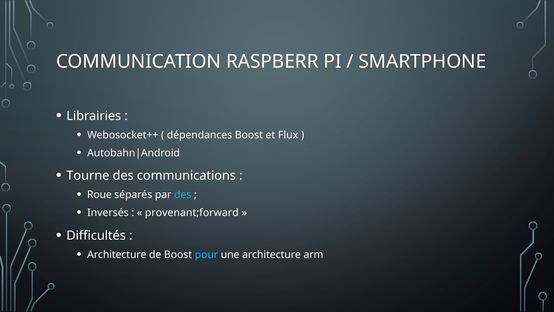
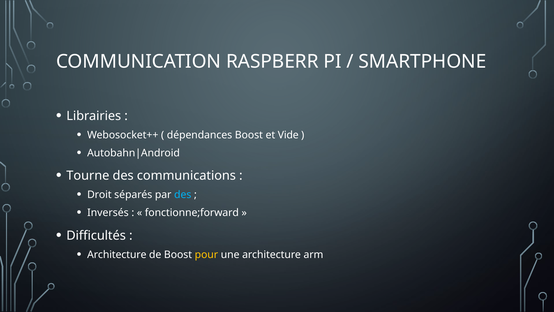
Flux: Flux -> Vide (288, 135)
Roue: Roue -> Droit (99, 195)
provenant;forward: provenant;forward -> fonctionne;forward (192, 212)
pour colour: light blue -> yellow (206, 254)
